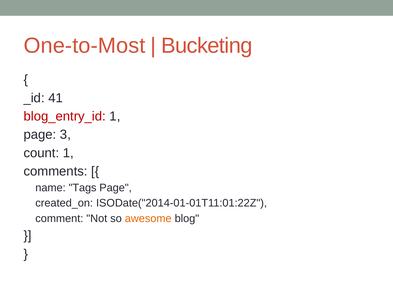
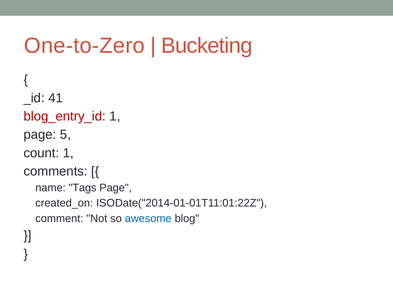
One-to-Most: One-to-Most -> One-to-Zero (84, 46)
3: 3 -> 5 (65, 135)
awesome colour: orange -> blue (148, 218)
